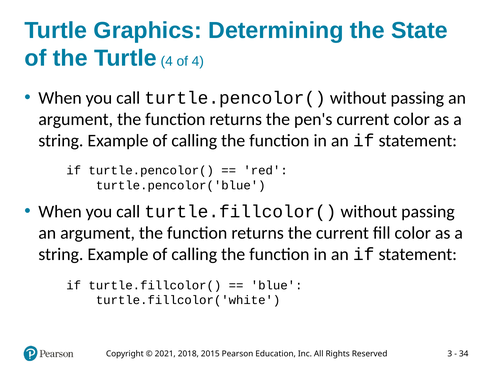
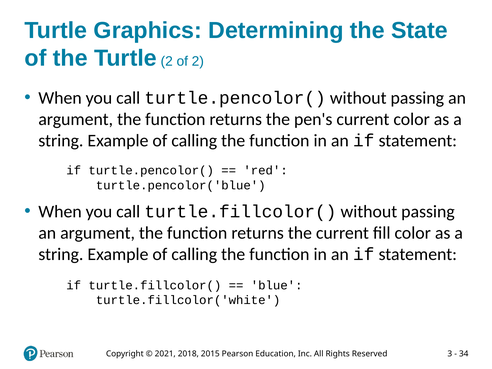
Turtle 4: 4 -> 2 (167, 61)
of 4: 4 -> 2 (198, 61)
